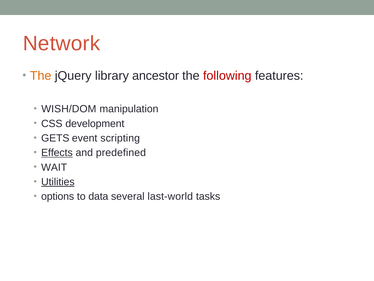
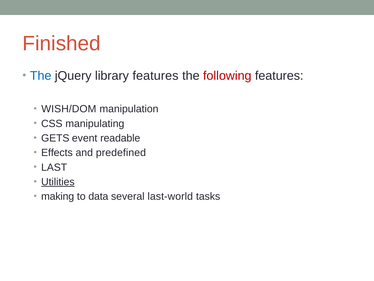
Network: Network -> Finished (62, 44)
The colour: orange -> blue (41, 76)
library ancestor: ancestor -> features (155, 76)
development: development -> manipulating (95, 123)
scripting: scripting -> readable (120, 138)
Effects underline: present -> none (57, 152)
WAIT: WAIT -> LAST (54, 167)
options: options -> making (58, 196)
